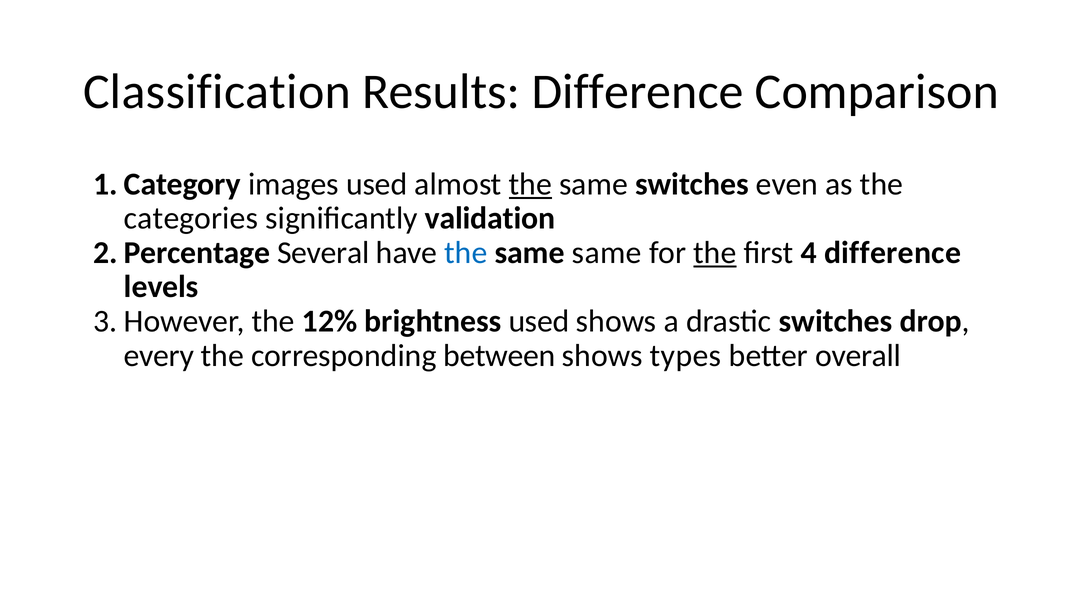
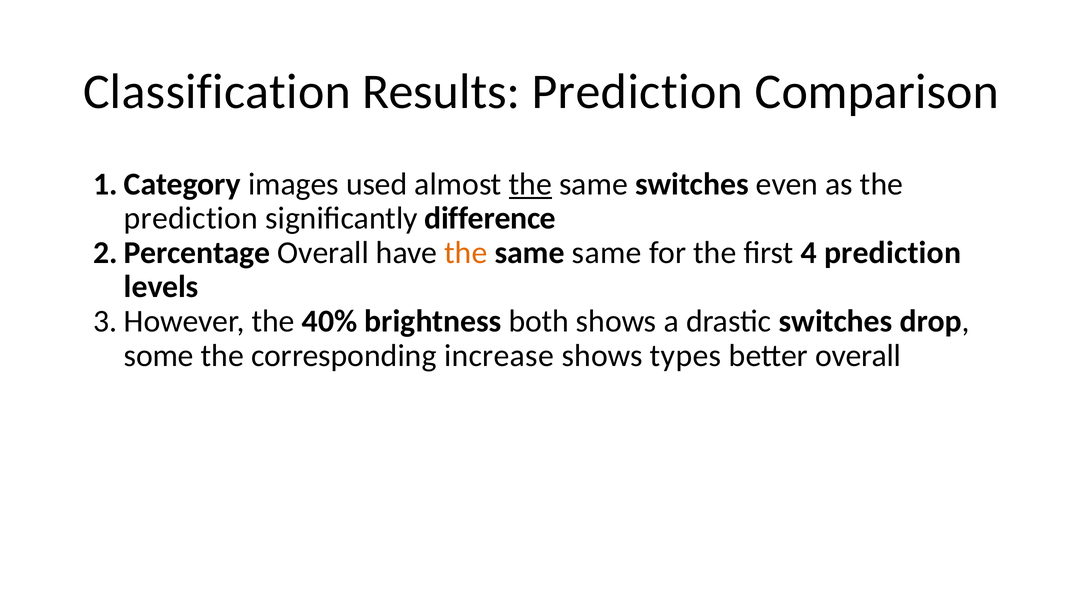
Results Difference: Difference -> Prediction (637, 92)
categories: categories -> prediction (191, 219)
validation: validation -> difference (490, 219)
Several: Several -> Overall (323, 253)
the colour: blue -> orange (466, 253)
the underline: present -> none (715, 253)
4 difference: difference -> prediction (893, 253)
12%: 12% -> 40% (330, 321)
brightness used: used -> both (539, 321)
every: every -> some (159, 356)
between: between -> increase (499, 356)
